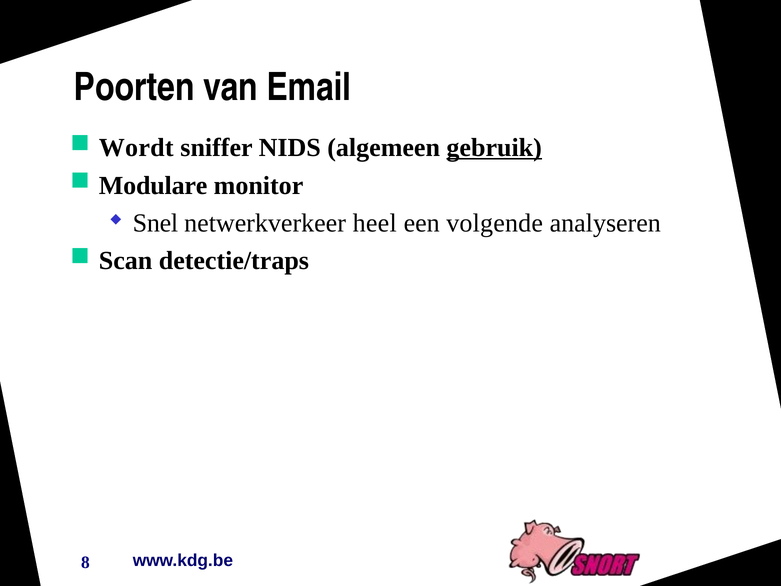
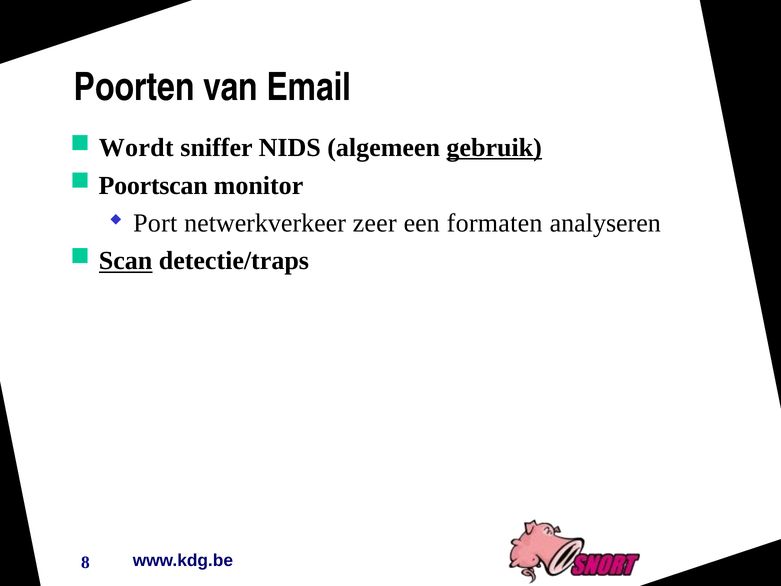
Modulare: Modulare -> Poortscan (153, 185)
Snel: Snel -> Port (155, 223)
heel: heel -> zeer (375, 223)
volgende: volgende -> formaten (495, 223)
Scan underline: none -> present (126, 261)
